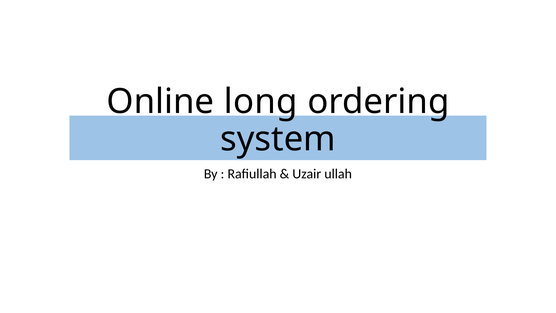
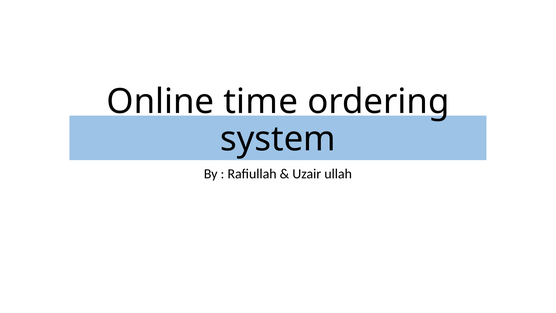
long: long -> time (261, 101)
